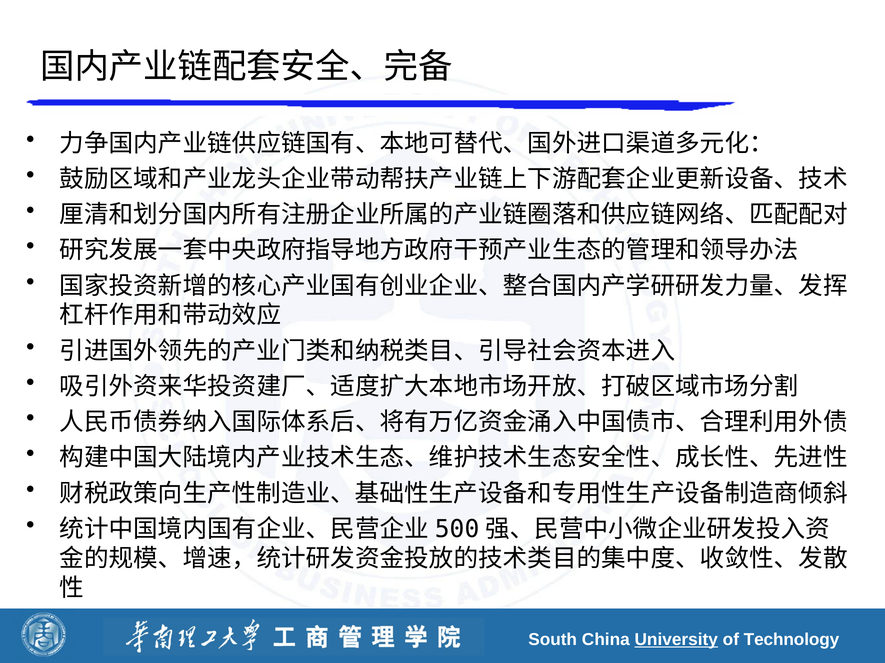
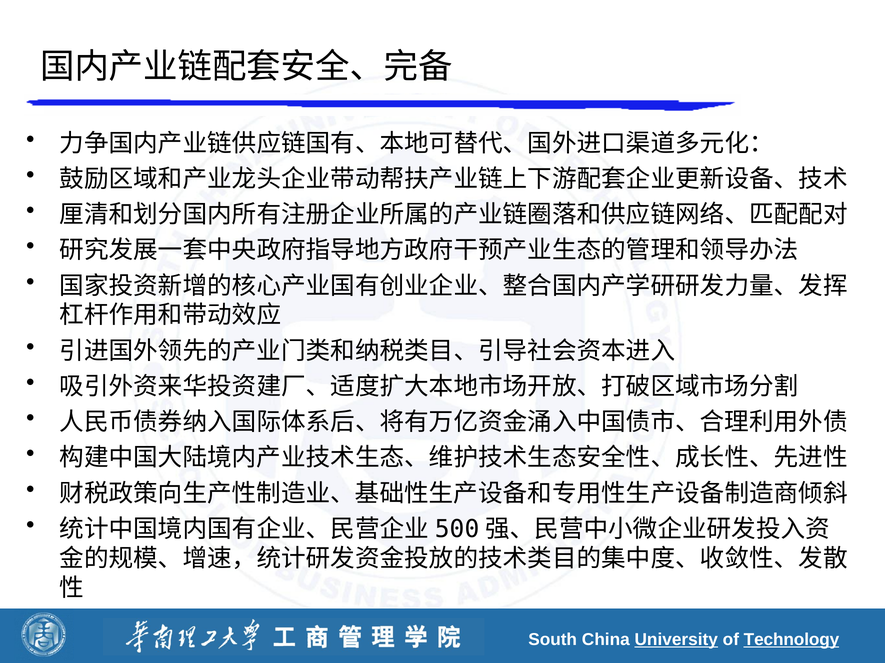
Technology underline: none -> present (792, 641)
